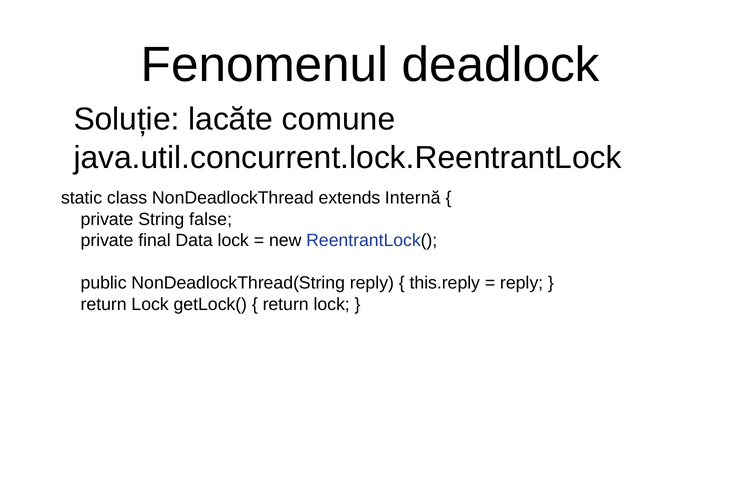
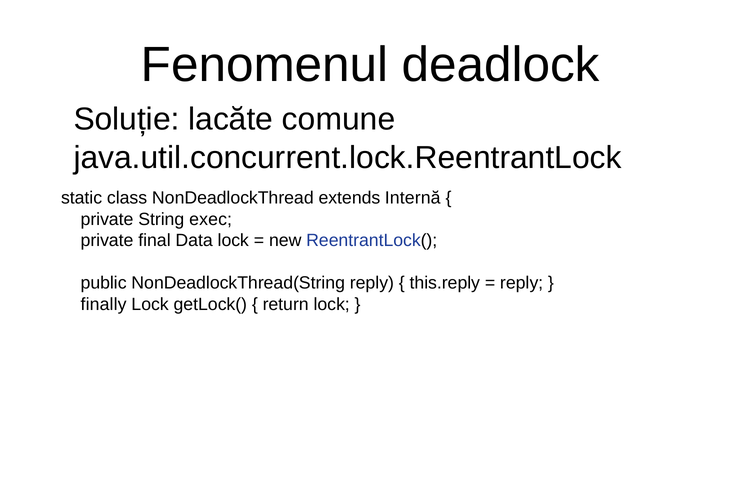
false: false -> exec (211, 219)
return: return -> finally (104, 305)
